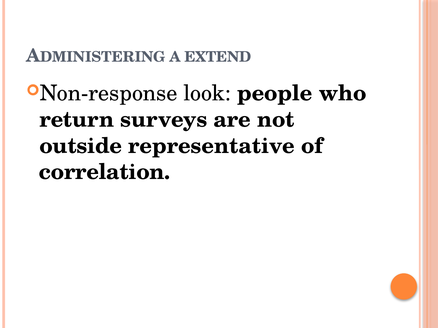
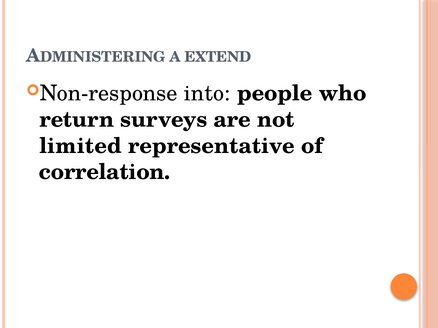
look: look -> into (207, 93)
outside: outside -> limited (81, 146)
